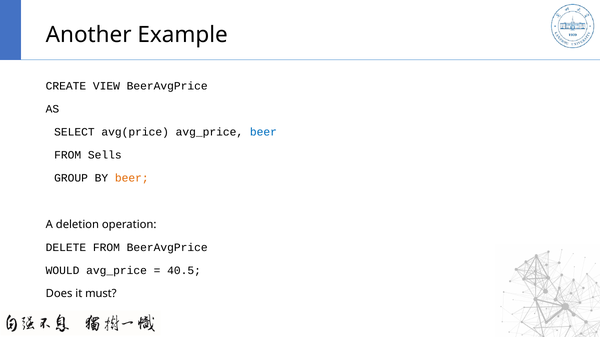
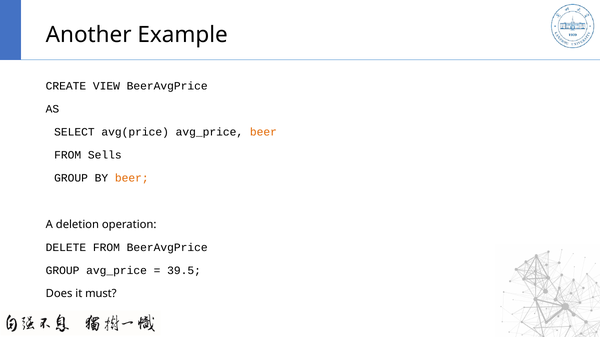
beer colour: blue -> orange (263, 132)
WOULD: WOULD -> GROUP (63, 271)
40.5: 40.5 -> 39.5 (184, 271)
